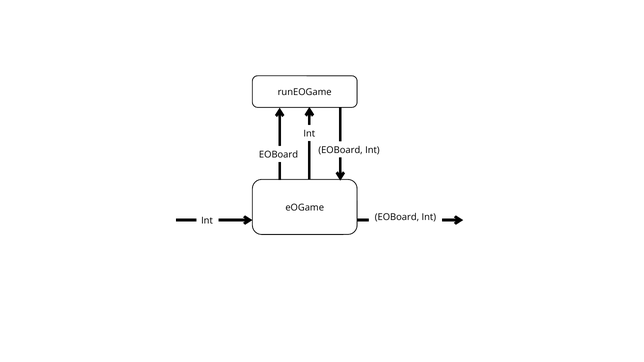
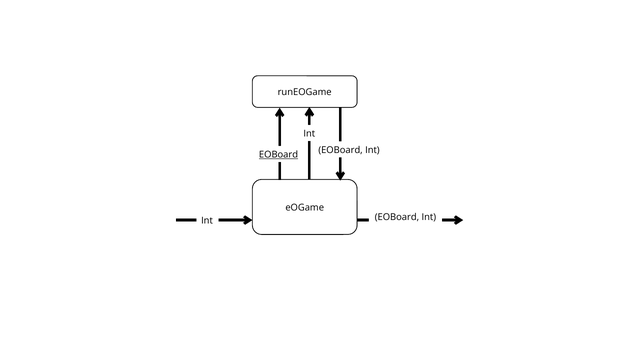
EOBoard underline: none -> present (279, 155)
